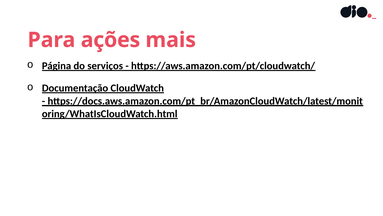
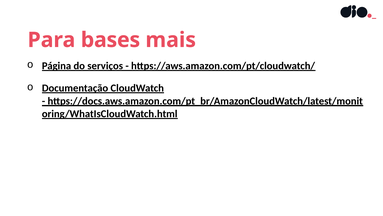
ações: ações -> bases (110, 40)
